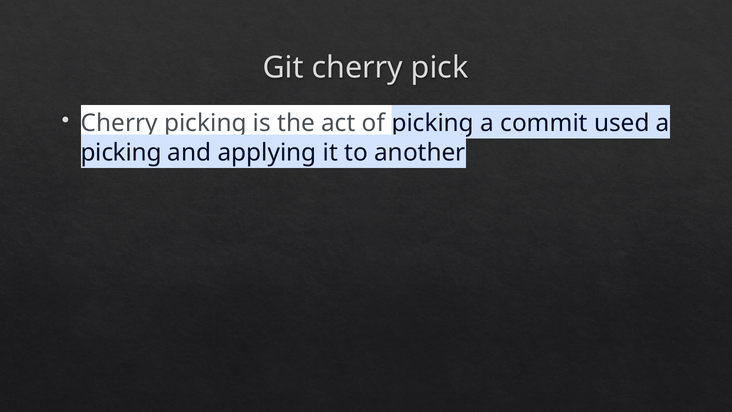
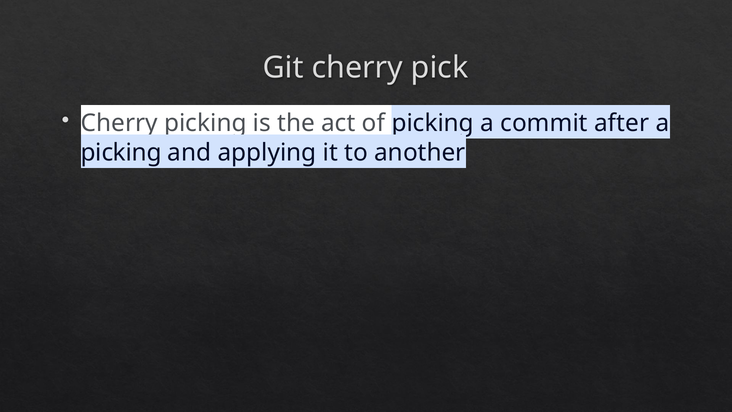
used: used -> after (622, 123)
